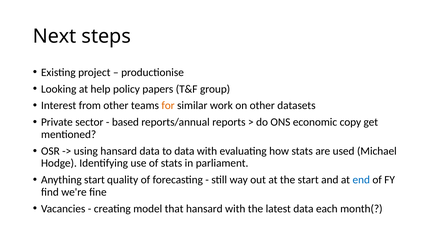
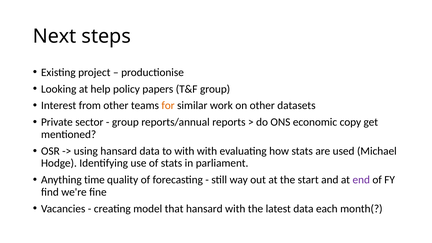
based: based -> group (125, 122)
to data: data -> with (184, 151)
Anything start: start -> time (94, 180)
end colour: blue -> purple (361, 180)
